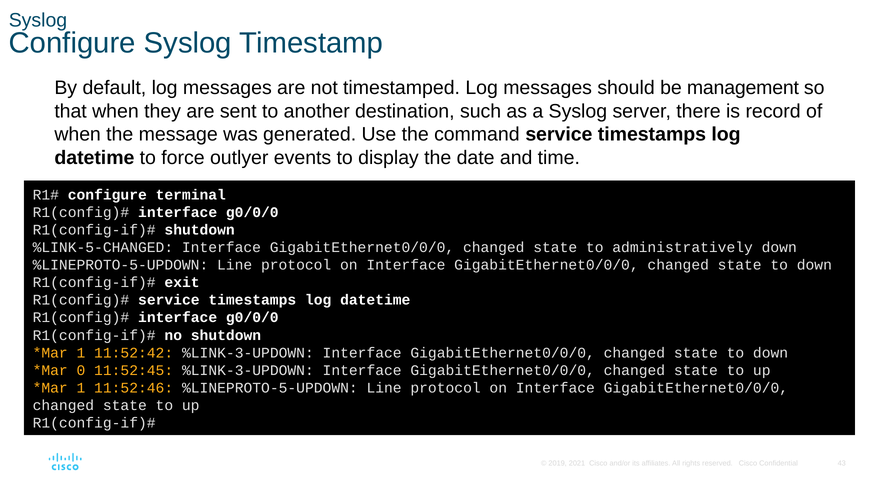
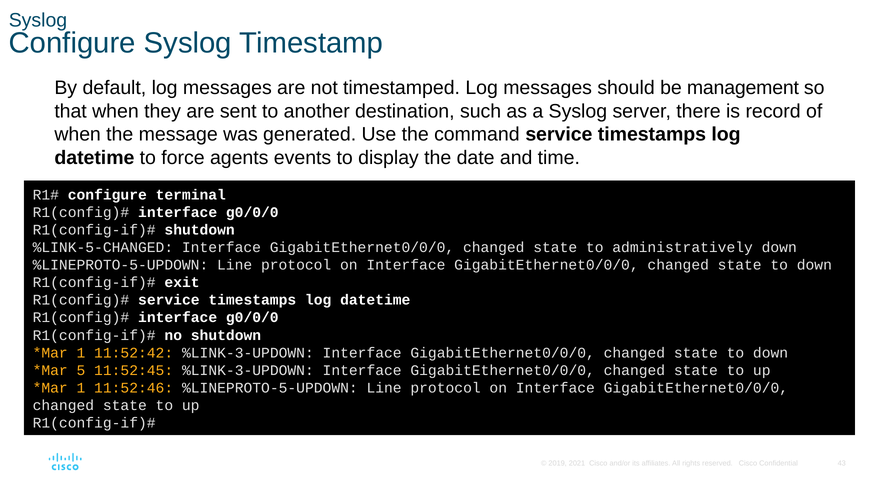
outlyer: outlyer -> agents (239, 158)
0: 0 -> 5 (81, 371)
